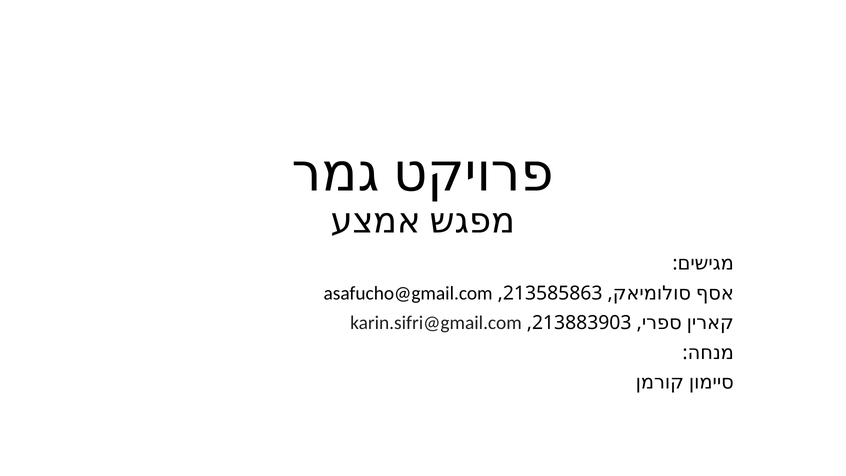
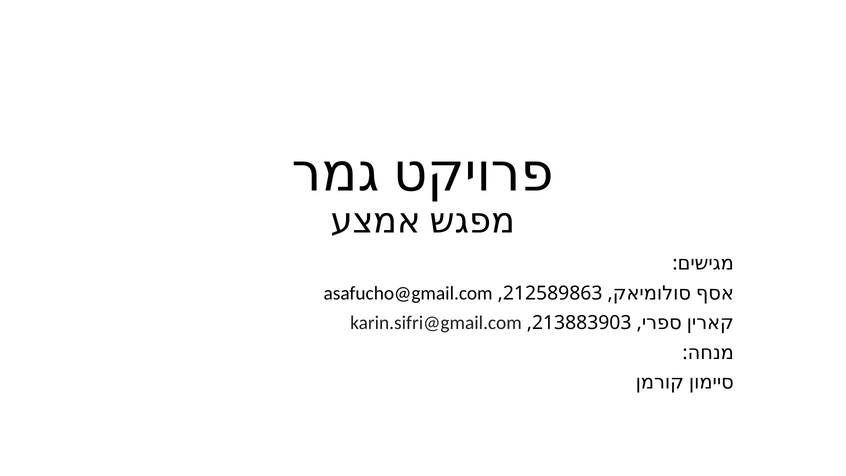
213585863: 213585863 -> 212589863 (553, 293)
